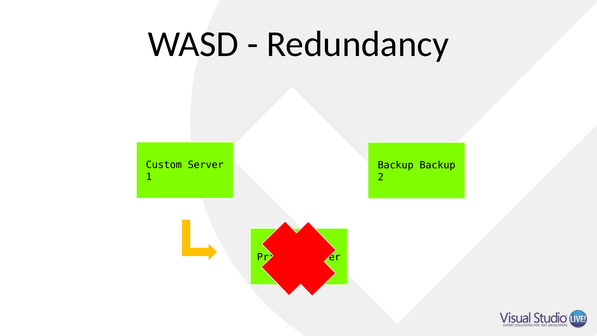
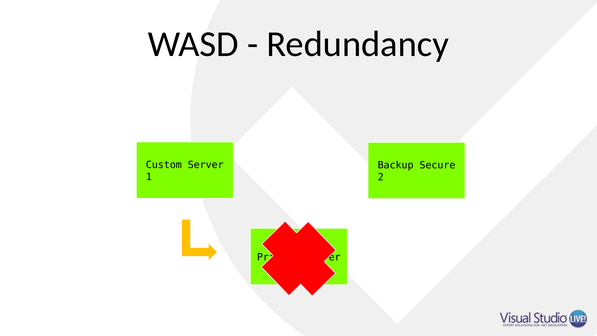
Backup Backup: Backup -> Secure (437, 165)
